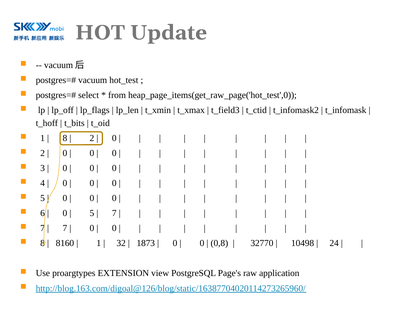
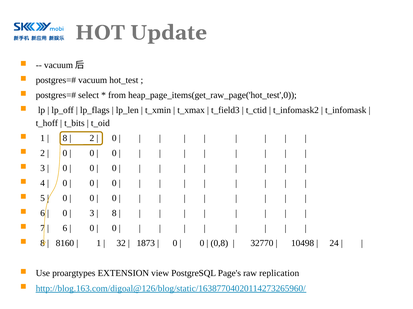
5: 5 -> 3 (92, 214)
7: 7 -> 8 (114, 214)
7: 7 -> 6 (65, 229)
application: application -> replication (279, 274)
